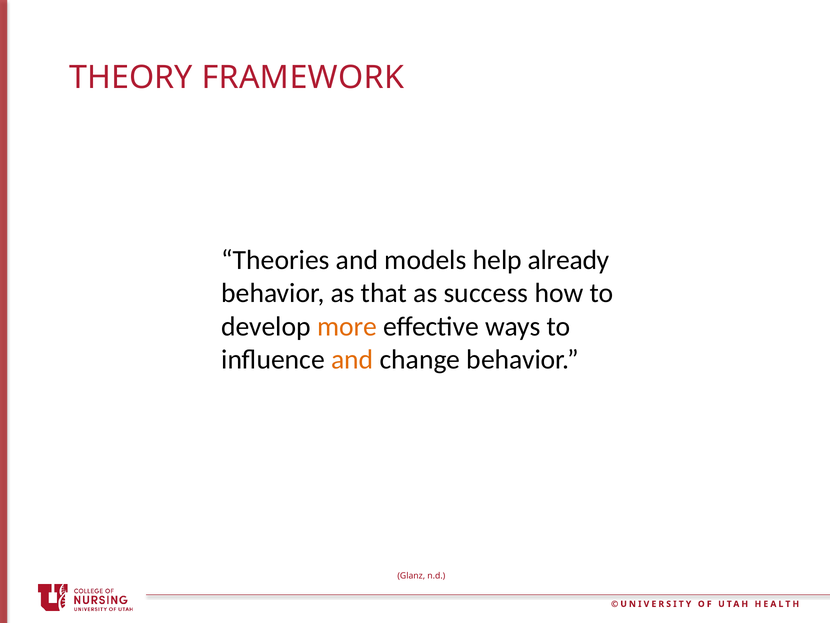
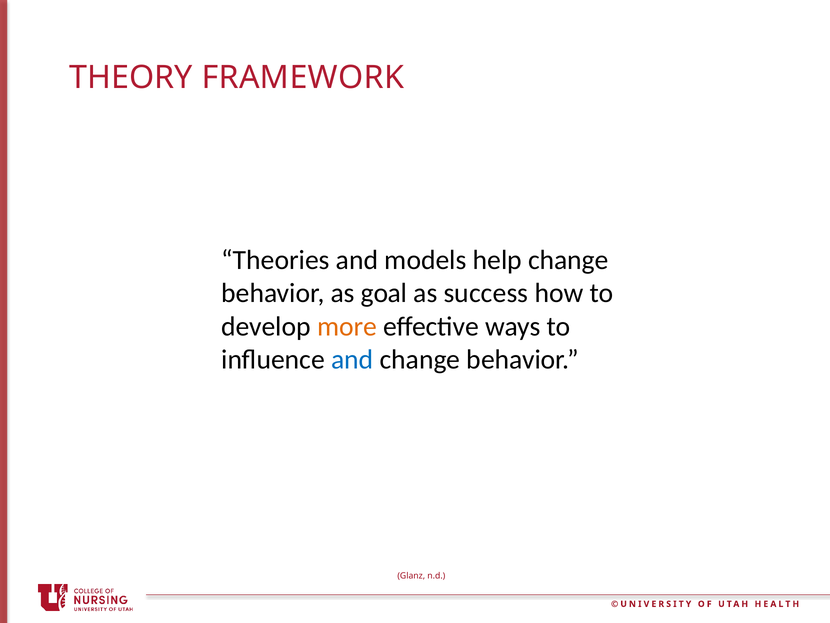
help already: already -> change (568, 260)
that: that -> goal (384, 293)
and colour: orange -> blue (352, 359)
